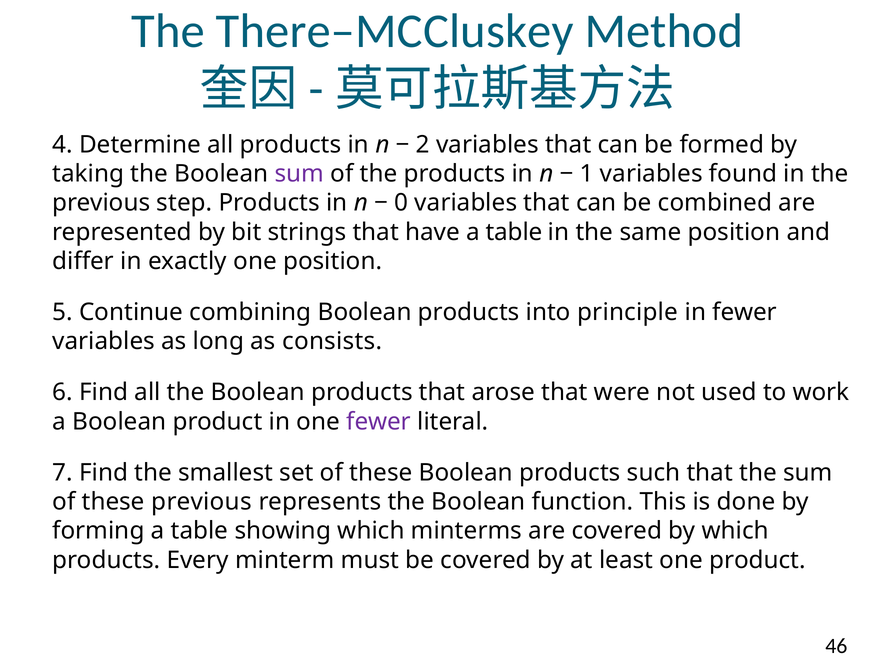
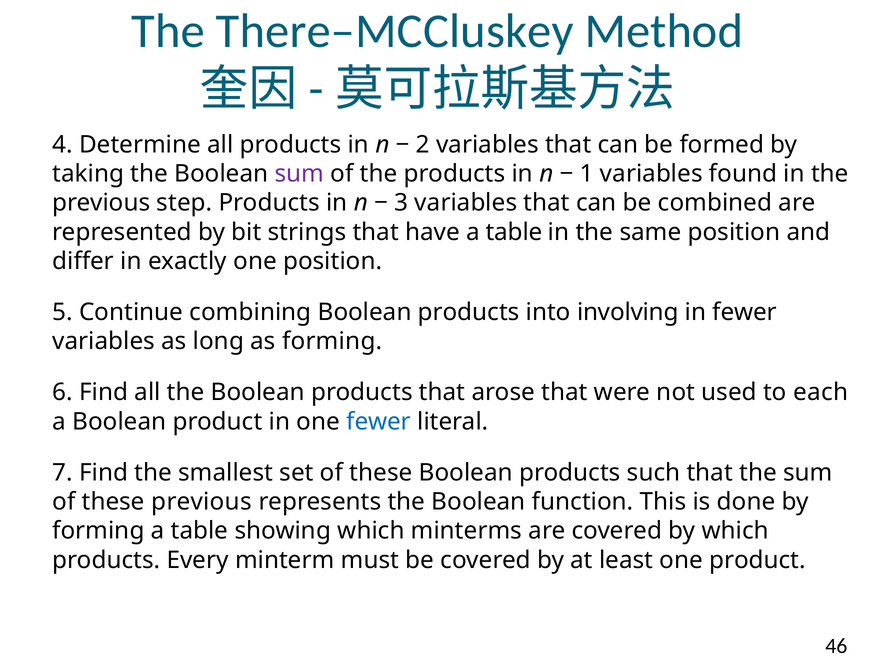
0: 0 -> 3 (401, 203)
principle: principle -> involving (628, 312)
as consists: consists -> forming (332, 341)
work: work -> each (821, 393)
fewer colour: purple -> blue (379, 422)
